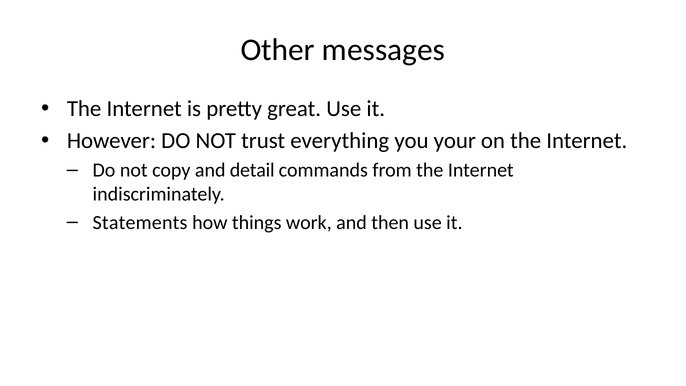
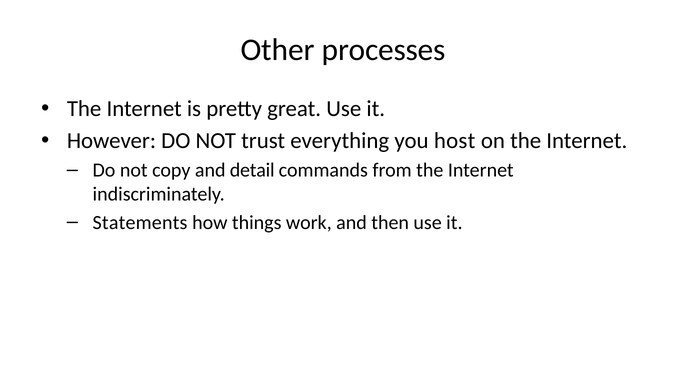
messages: messages -> processes (384, 50)
your: your -> host (455, 141)
